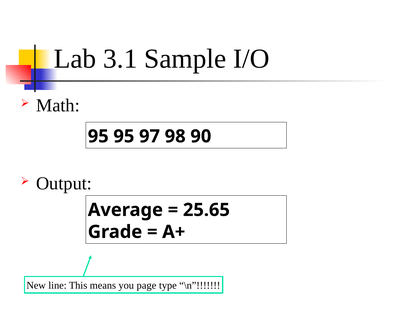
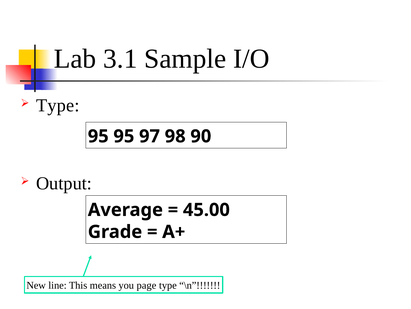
Math: Math -> Type (58, 105)
25.65: 25.65 -> 45.00 (206, 209)
